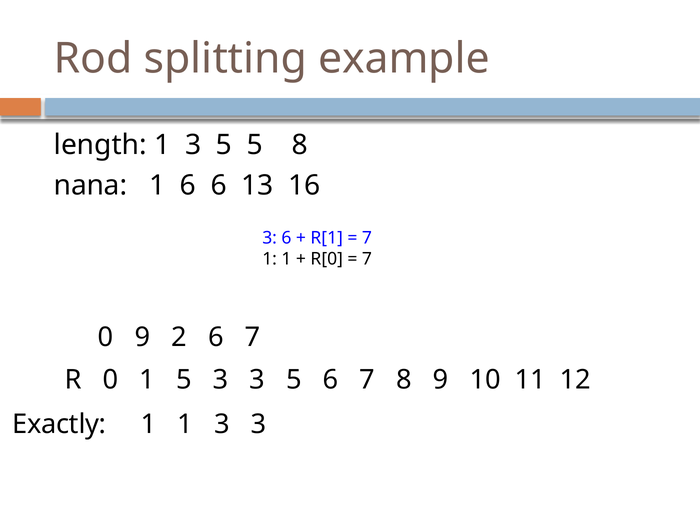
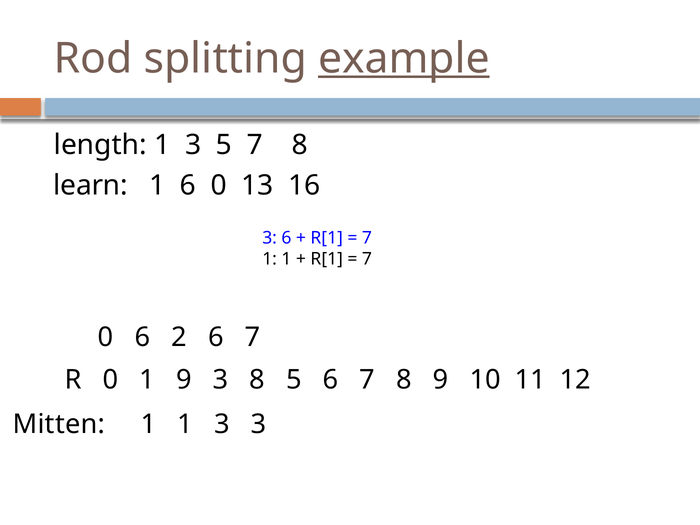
example underline: none -> present (404, 58)
5 5: 5 -> 7 (255, 145)
nana: nana -> learn (91, 186)
6 6: 6 -> 0 (219, 186)
R[0: R[0 -> R[1 (327, 259)
0 9: 9 -> 6 (142, 337)
1 5: 5 -> 9 (184, 380)
3: 3 -> 8 (257, 380)
Exactly: Exactly -> Mitten (59, 424)
